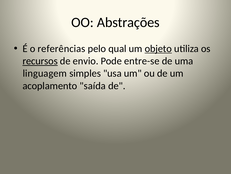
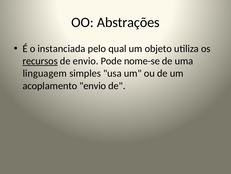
referências: referências -> instanciada (61, 48)
objeto underline: present -> none (158, 48)
entre-se: entre-se -> nome-se (142, 61)
acoplamento saída: saída -> envio (93, 85)
